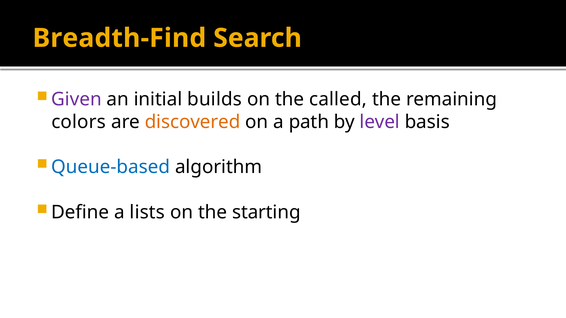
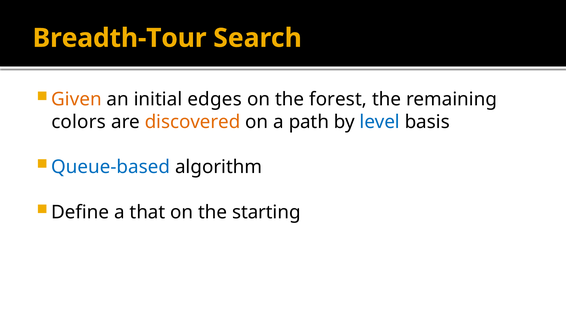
Breadth-Find: Breadth-Find -> Breadth-Tour (120, 38)
Given colour: purple -> orange (76, 99)
builds: builds -> edges (215, 99)
called: called -> forest (338, 99)
level colour: purple -> blue (380, 122)
lists: lists -> that (147, 213)
